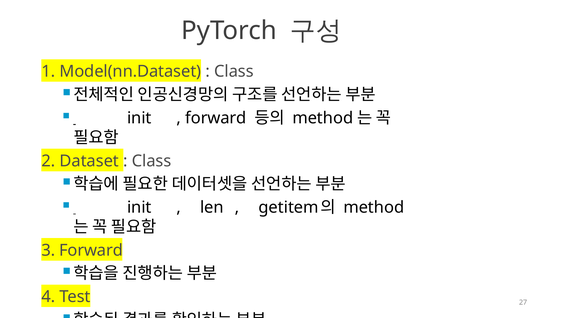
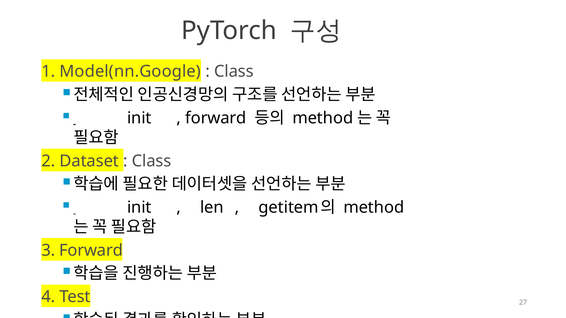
Model(nn.Dataset: Model(nn.Dataset -> Model(nn.Google (130, 72)
